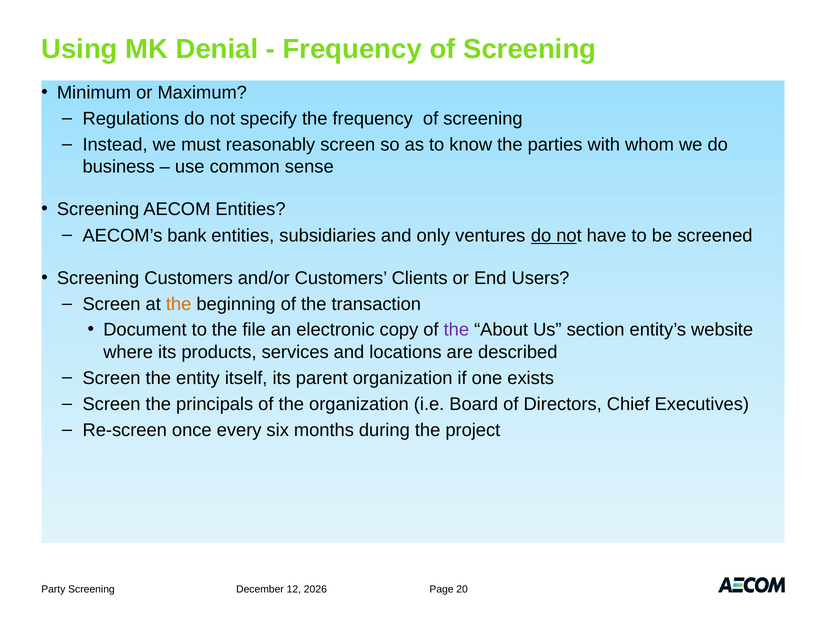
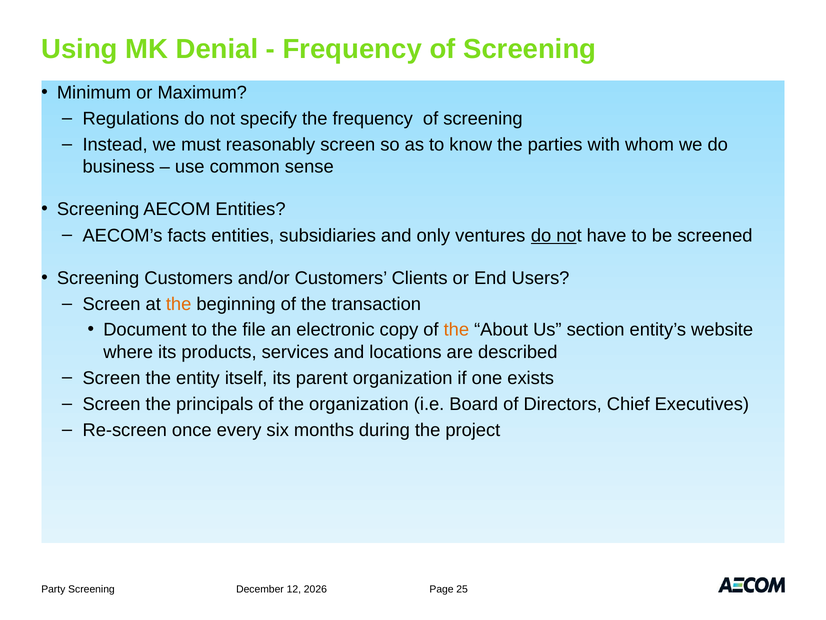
bank: bank -> facts (187, 235)
the colour: purple -> orange (456, 330)
20: 20 -> 25 (462, 589)
